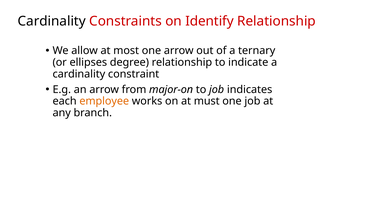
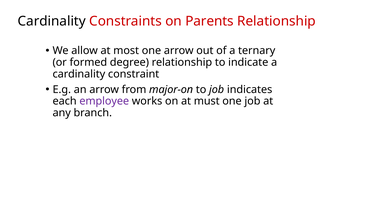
Identify: Identify -> Parents (210, 21)
ellipses: ellipses -> formed (88, 63)
employee colour: orange -> purple (104, 101)
